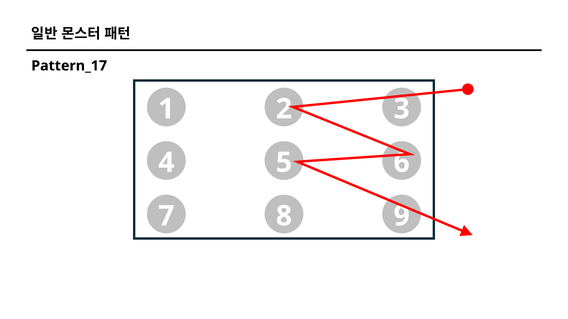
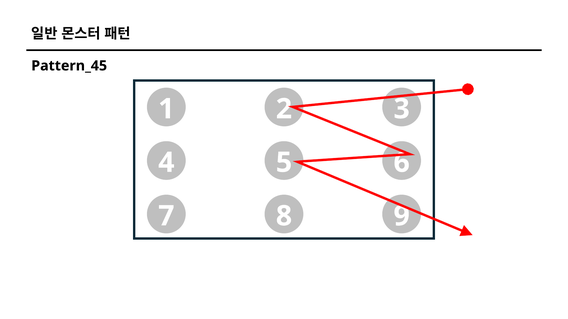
Pattern_17: Pattern_17 -> Pattern_45 (69, 66)
